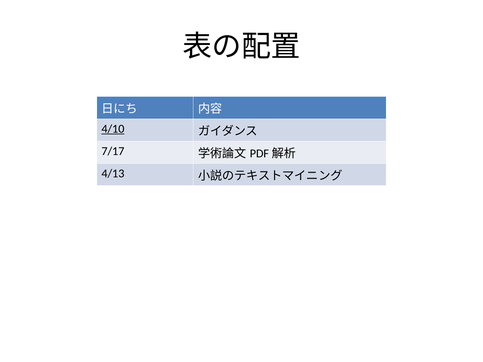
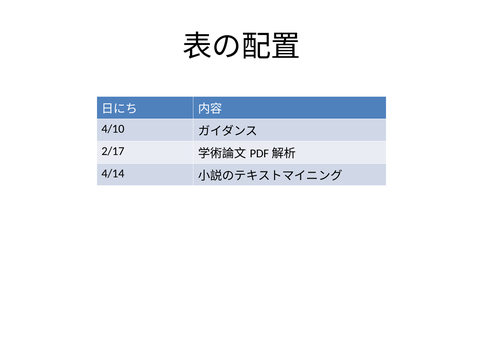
4/10 underline: present -> none (113, 129)
7/17: 7/17 -> 2/17 (113, 151)
4/13: 4/13 -> 4/14 (113, 174)
